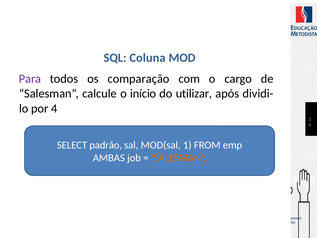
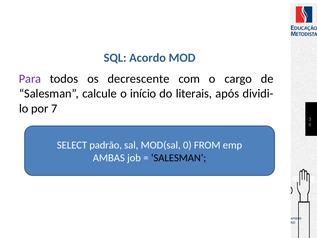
Coluna: Coluna -> Acordo (148, 58)
comparação: comparação -> decrescente (139, 79)
utilizar: utilizar -> literais (194, 94)
4: 4 -> 7 (54, 108)
1: 1 -> 0 (187, 145)
SALESMAN colour: orange -> black (179, 158)
